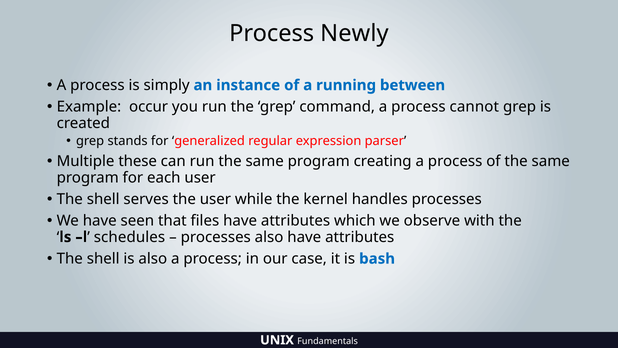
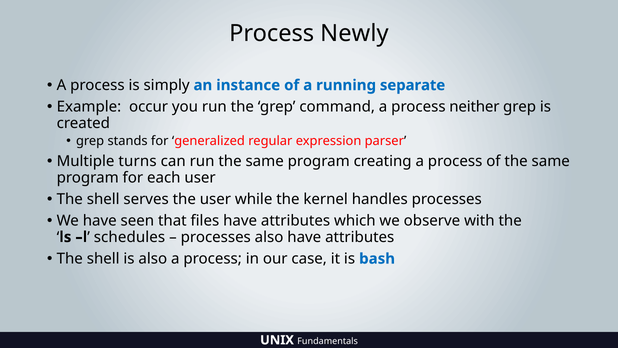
between: between -> separate (413, 85)
cannot: cannot -> neither (474, 107)
these: these -> turns (138, 161)
